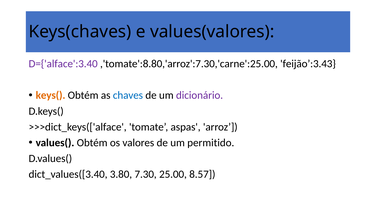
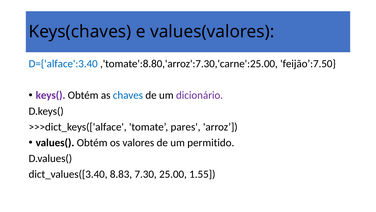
D={'alface':3.40 colour: purple -> blue (63, 64)
feijão’:3.43: feijão’:3.43 -> feijão’:7.50 (308, 64)
keys( colour: orange -> purple (51, 95)
aspas: aspas -> pares (186, 127)
3.80: 3.80 -> 8.83 (121, 174)
8.57: 8.57 -> 1.55 (202, 174)
